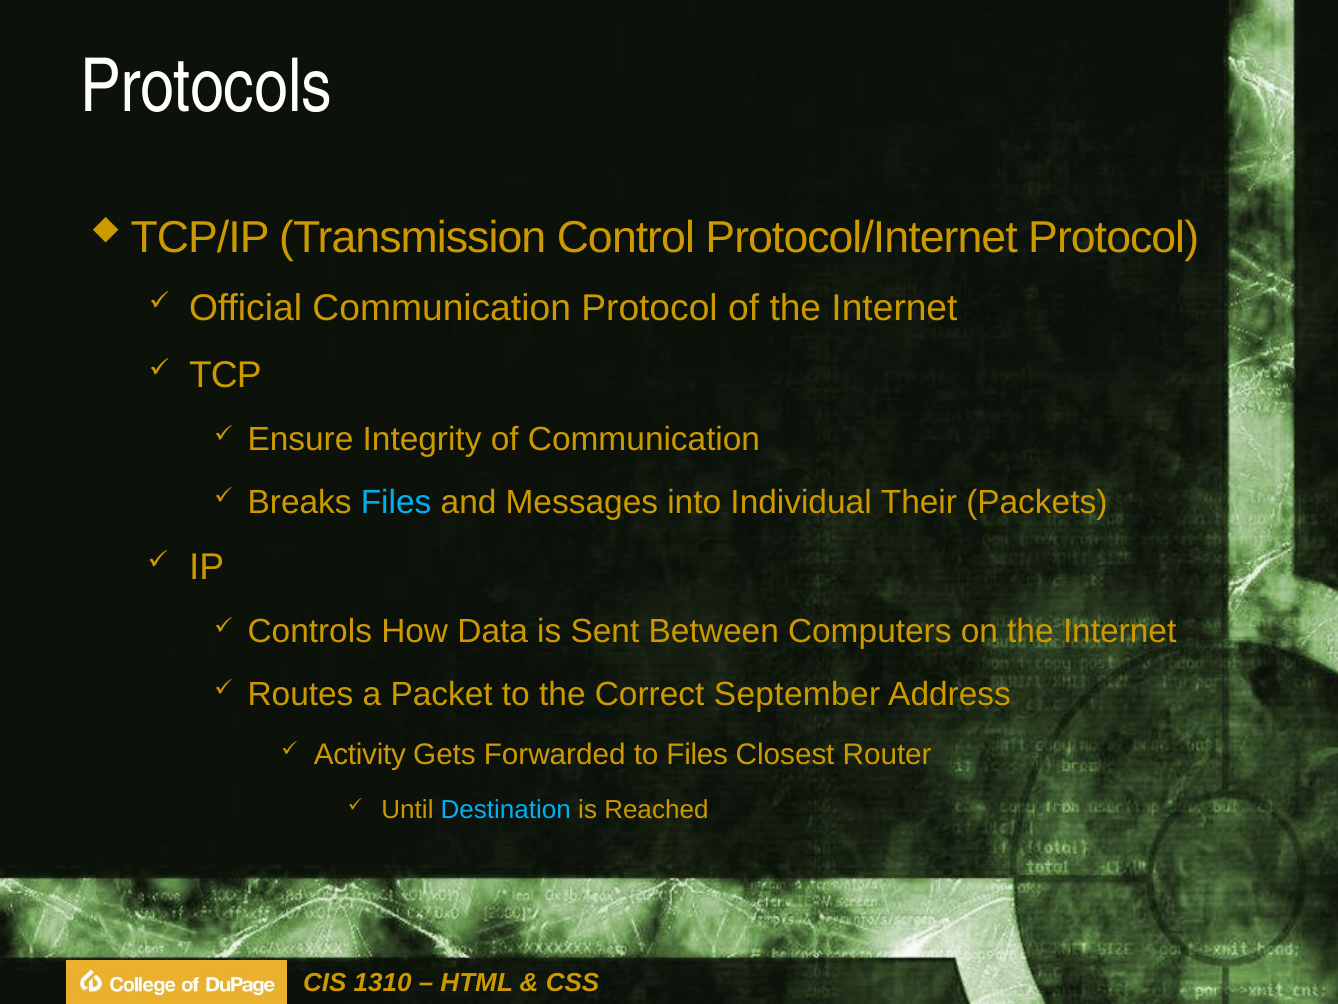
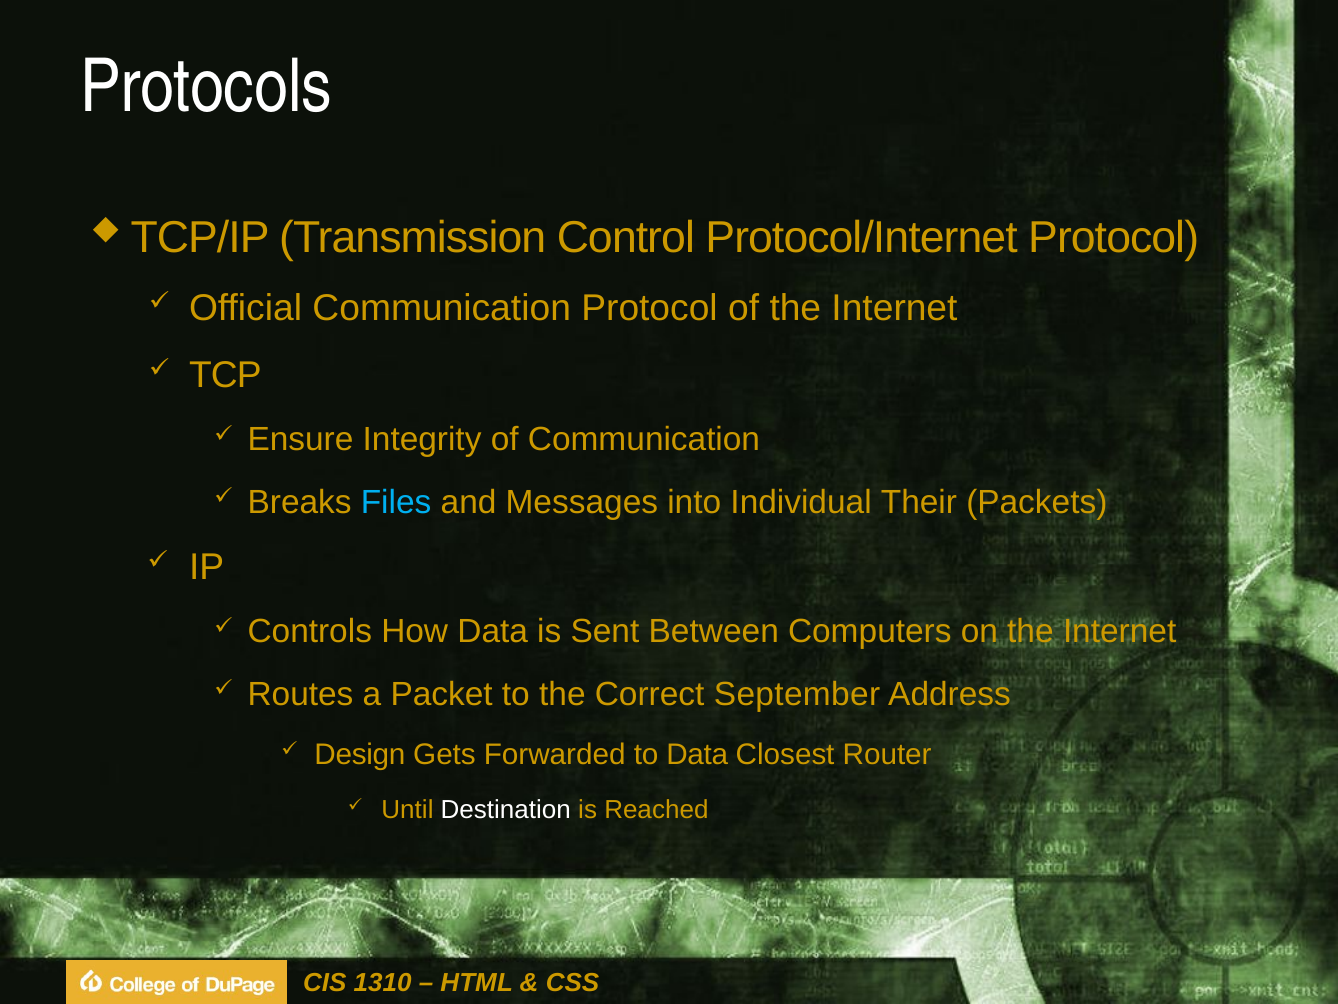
Activity: Activity -> Design (360, 754)
to Files: Files -> Data (697, 754)
Destination colour: light blue -> white (506, 809)
